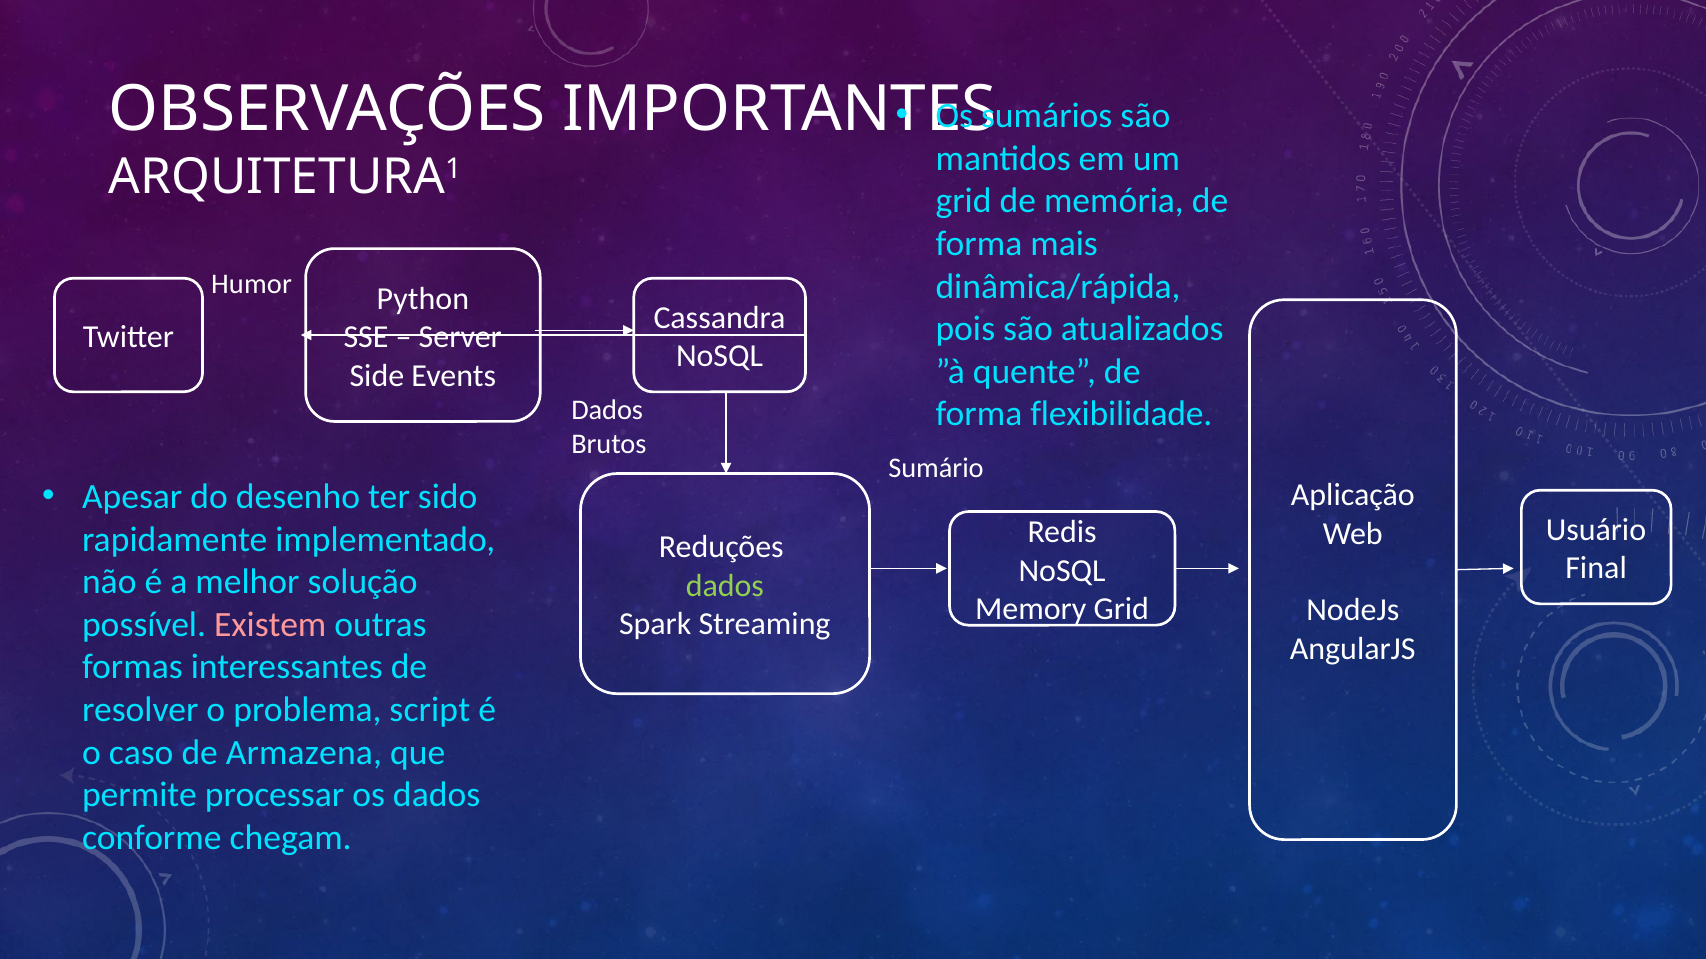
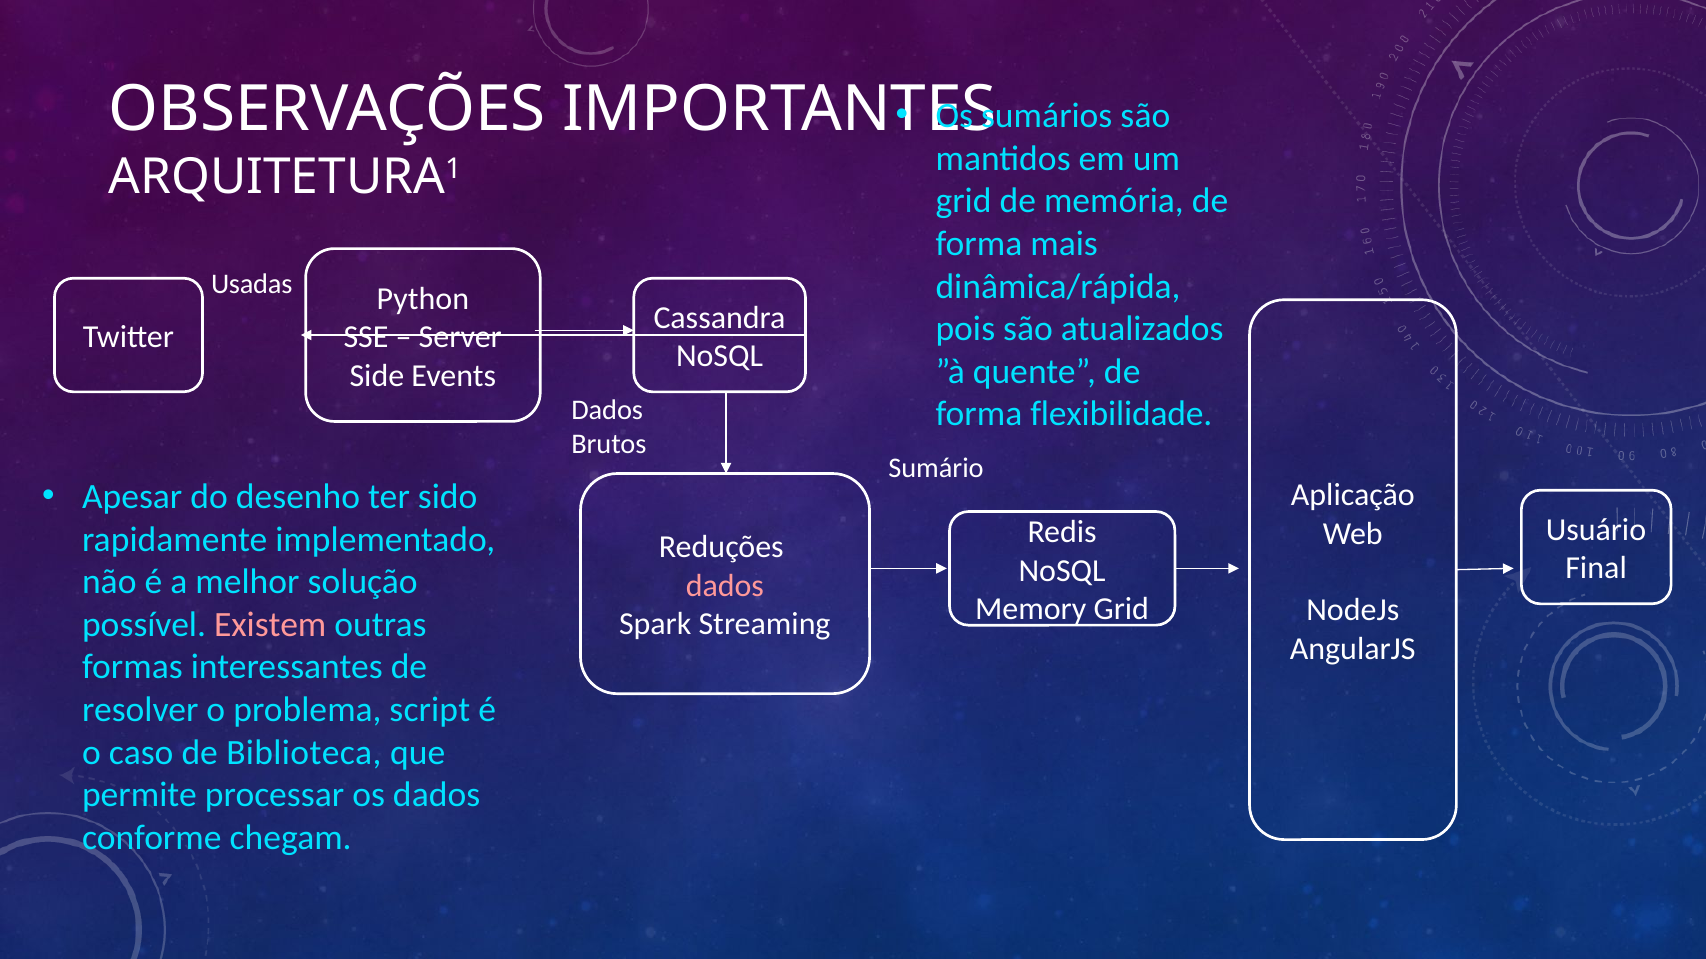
Humor: Humor -> Usadas (252, 285)
dados colour: light green -> pink (725, 586)
Armazena: Armazena -> Biblioteca (304, 753)
